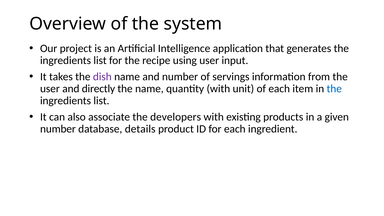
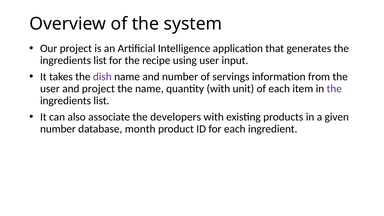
and directly: directly -> project (98, 89)
the colour: blue -> purple (334, 89)
details: details -> month (140, 129)
